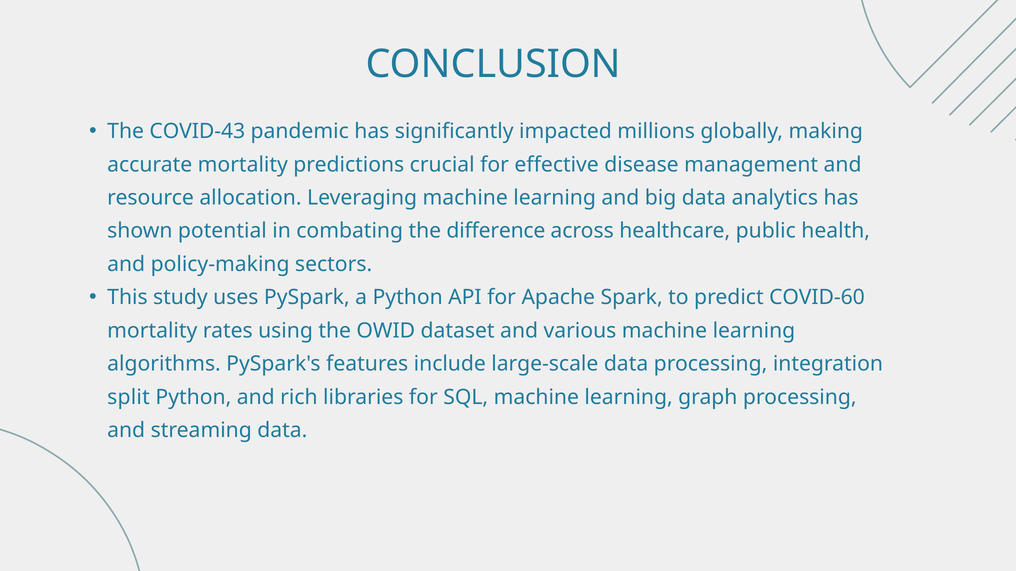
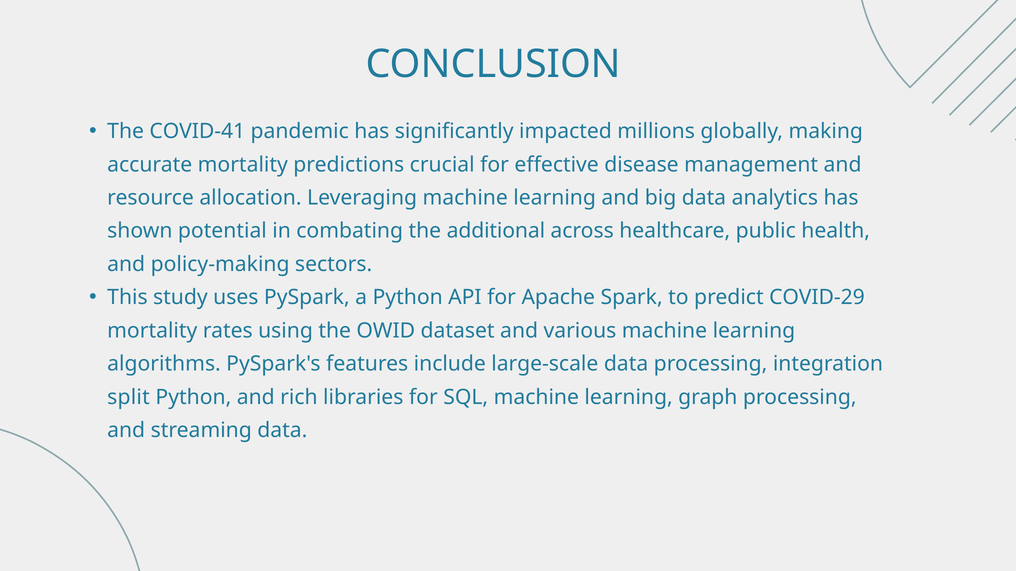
COVID-43: COVID-43 -> COVID-41 (197, 131)
difference: difference -> additional (496, 231)
COVID-60: COVID-60 -> COVID-29 (817, 298)
